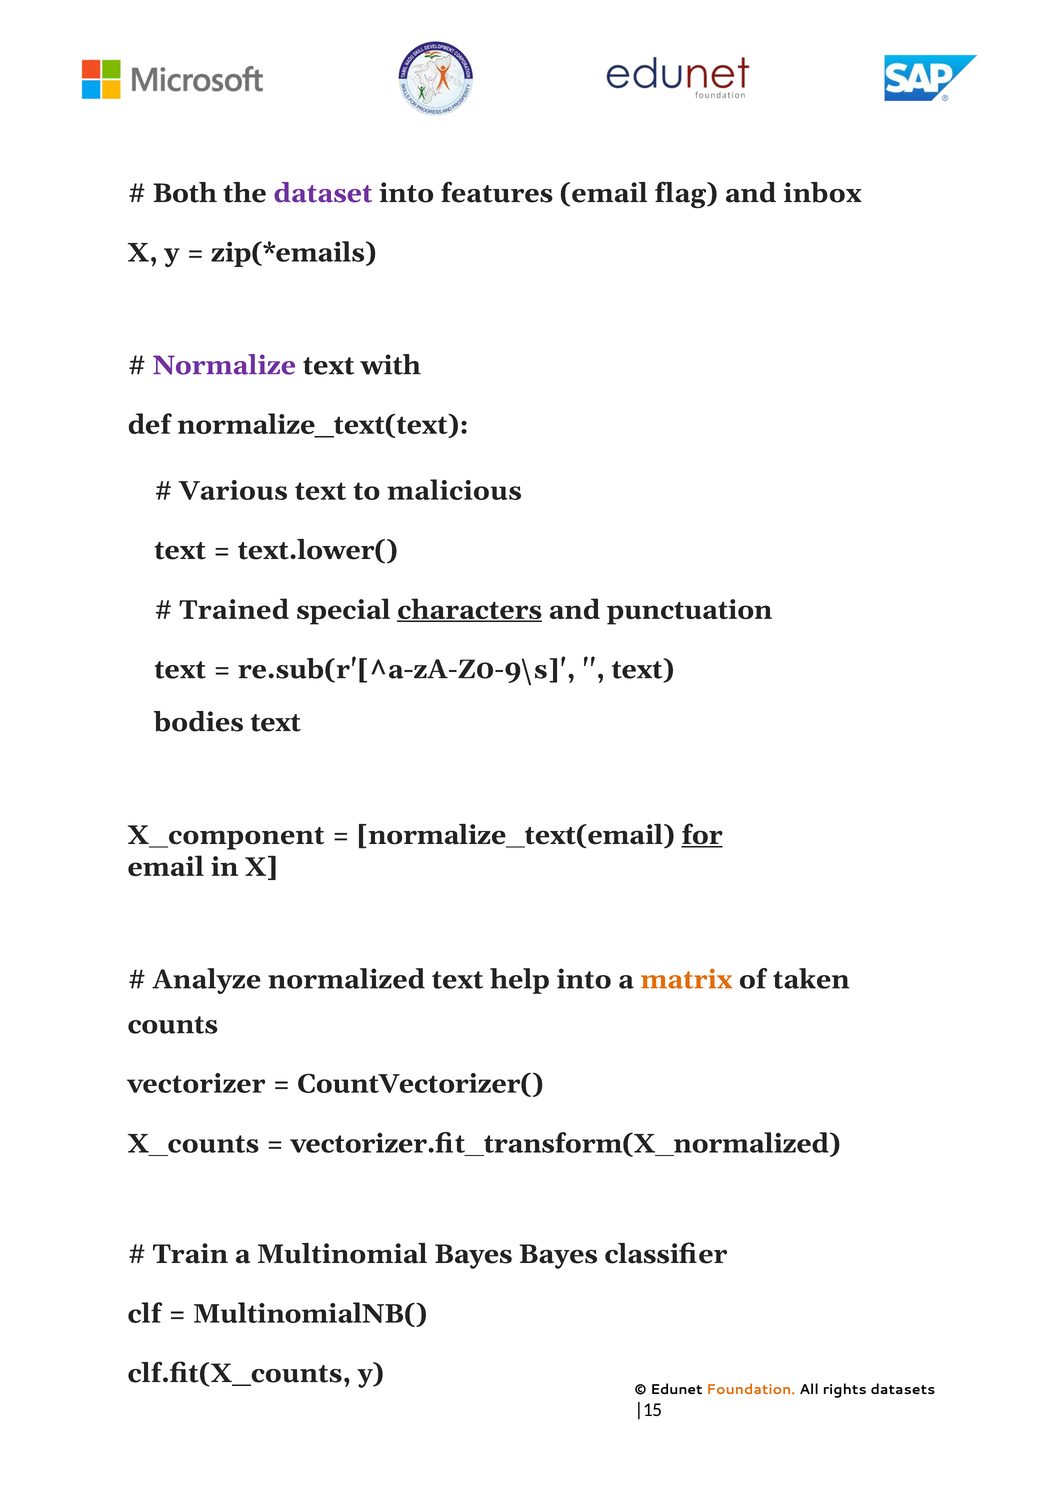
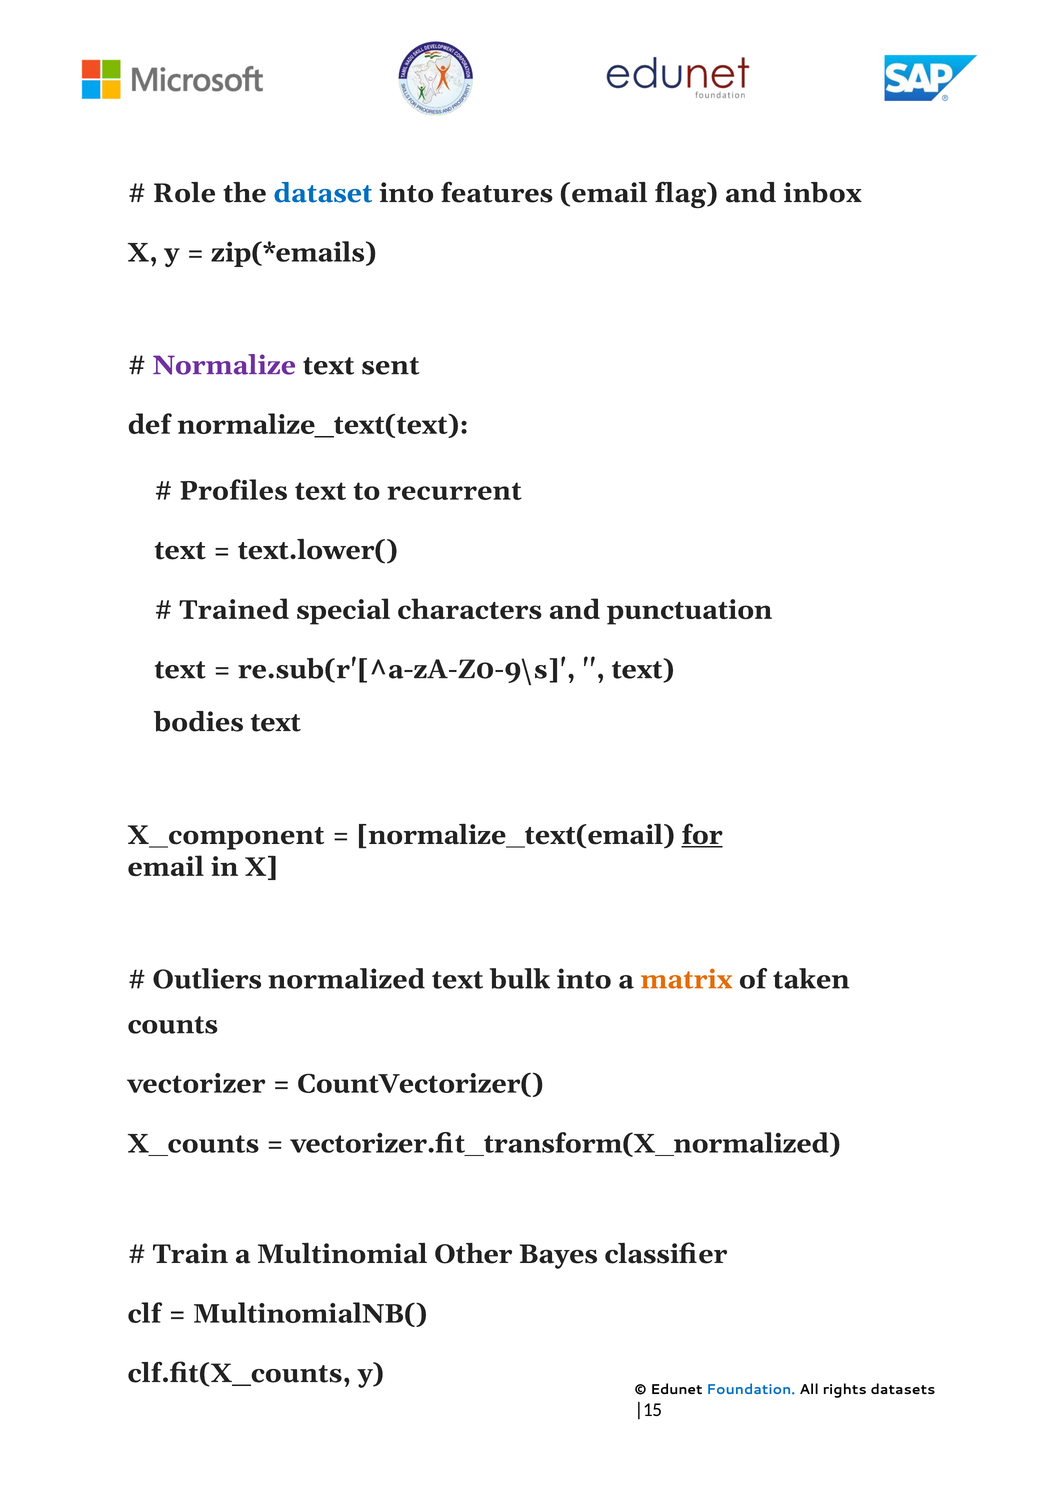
Both: Both -> Role (184, 193)
dataset colour: purple -> blue (323, 193)
with: with -> sent (390, 365)
Various: Various -> Profiles (233, 491)
malicious: malicious -> recurrent (454, 491)
characters underline: present -> none (470, 610)
Analyze: Analyze -> Outliers (207, 979)
help: help -> bulk (520, 979)
Multinomial Bayes: Bayes -> Other (473, 1254)
Foundation colour: orange -> blue (751, 1389)
